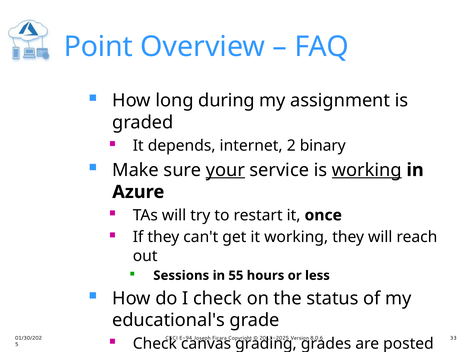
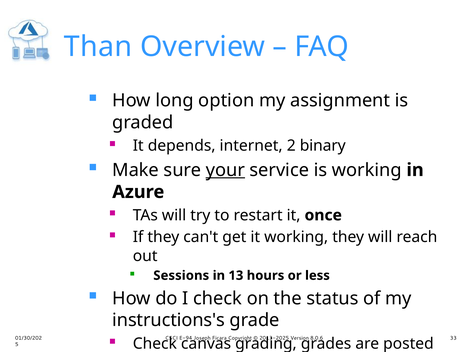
Point: Point -> Than (98, 47)
during: during -> option (226, 101)
working underline: present -> none (367, 170)
55: 55 -> 13 (236, 275)
educational's: educational's -> instructions's (169, 320)
